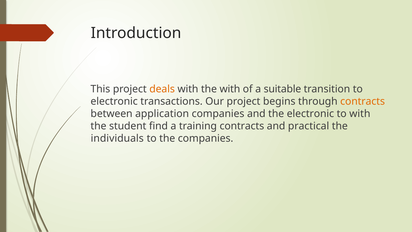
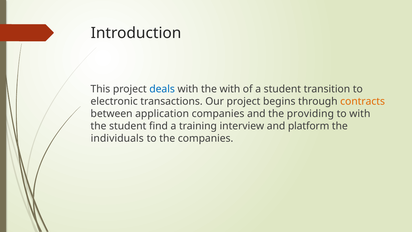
deals colour: orange -> blue (162, 89)
a suitable: suitable -> student (282, 89)
the electronic: electronic -> providing (310, 114)
training contracts: contracts -> interview (242, 126)
practical: practical -> platform (309, 126)
